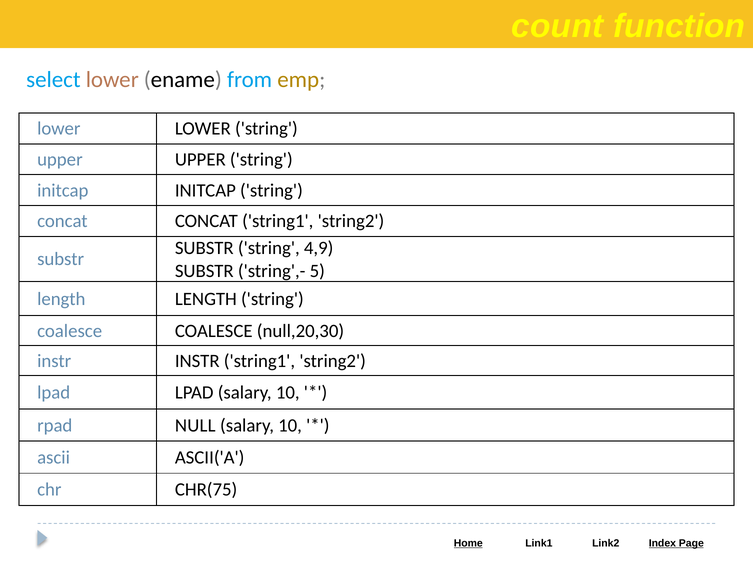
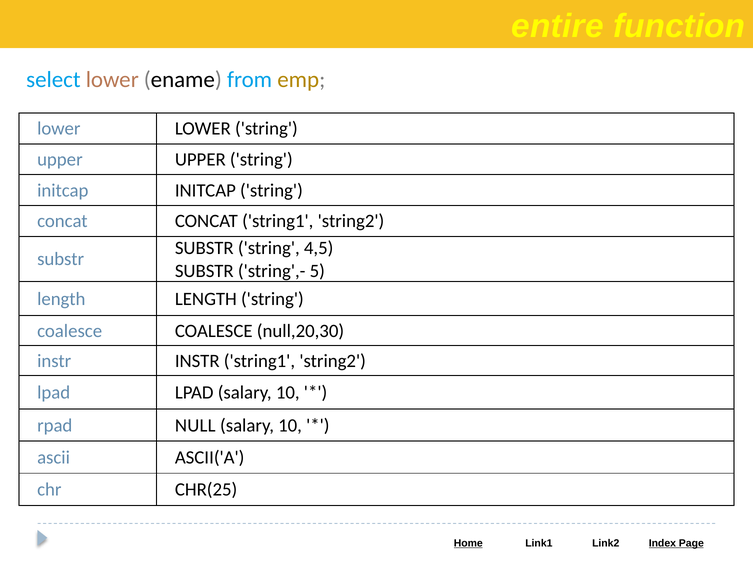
count: count -> entire (557, 26)
4,9: 4,9 -> 4,5 (319, 248)
CHR(75: CHR(75 -> CHR(25 (206, 489)
